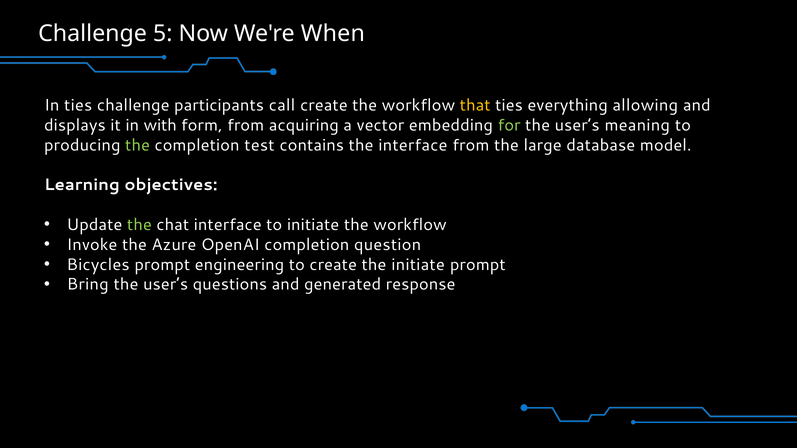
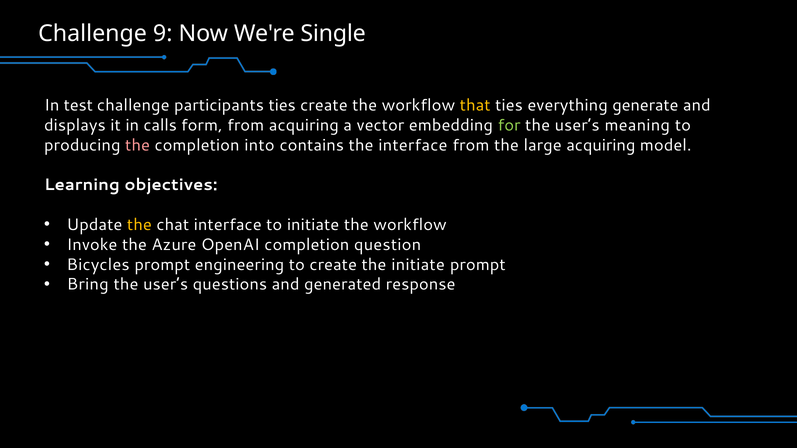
5: 5 -> 9 (163, 33)
When: When -> Single (333, 33)
In ties: ties -> test (78, 105)
participants call: call -> ties (282, 105)
allowing: allowing -> generate (645, 105)
with: with -> calls (160, 125)
the colour: light green -> pink (138, 145)
test: test -> into (259, 145)
large database: database -> acquiring (601, 145)
the colour: light green -> yellow (139, 225)
